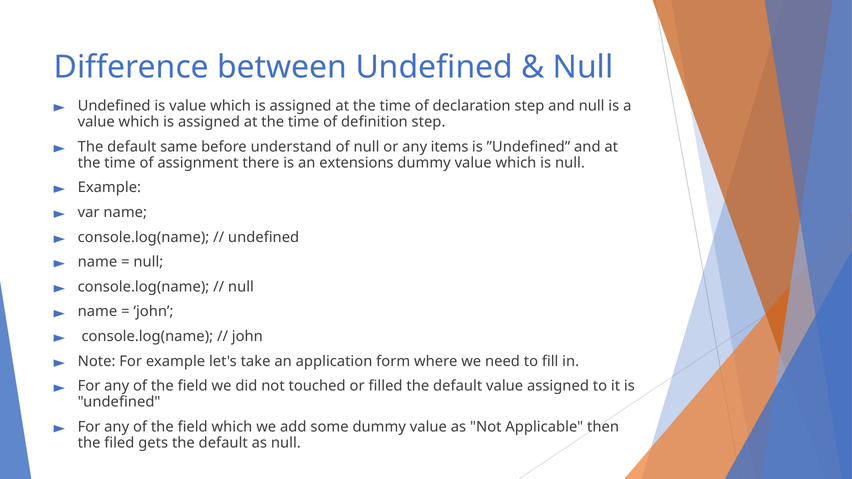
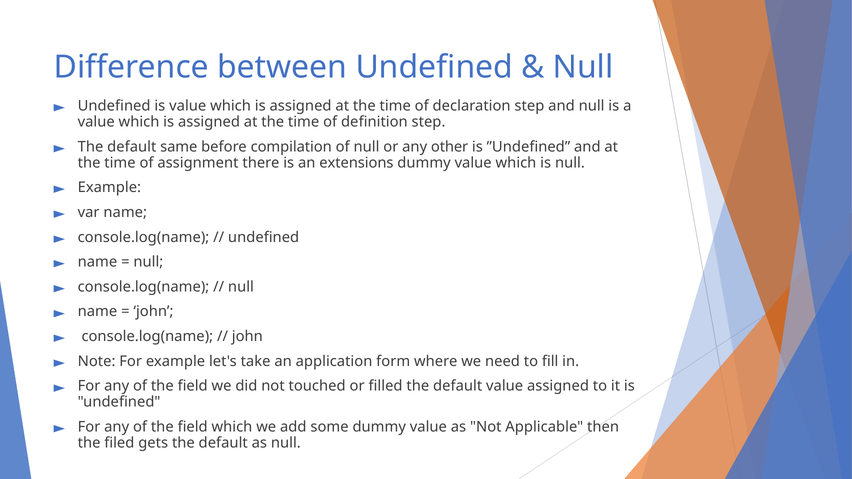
understand: understand -> compilation (291, 147)
items: items -> other (450, 147)
